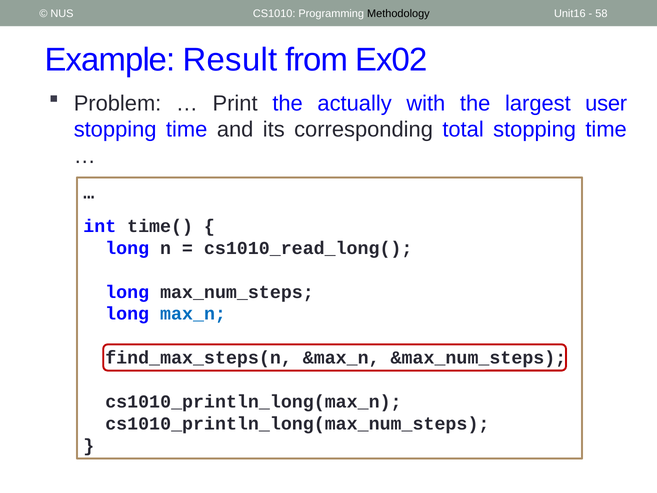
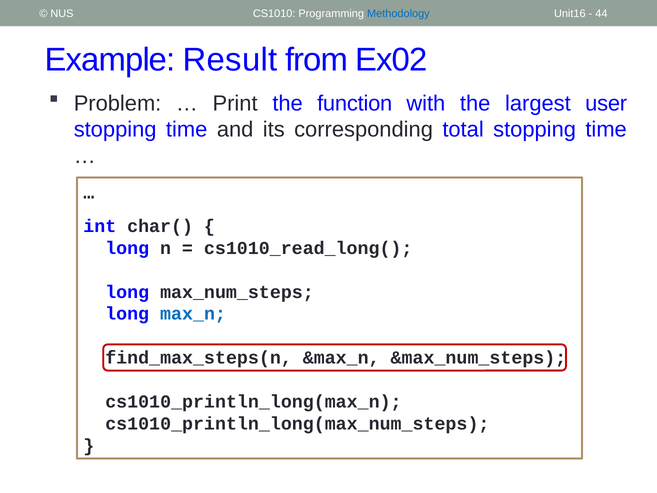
Methodology colour: black -> blue (398, 14)
58: 58 -> 44 (601, 14)
actually: actually -> function (355, 103)
time(: time( -> char( (160, 226)
